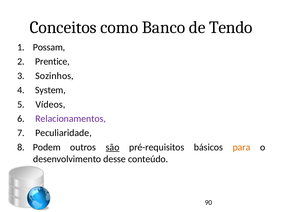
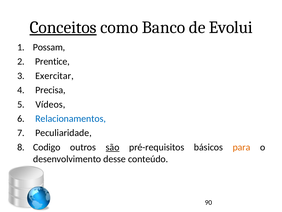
Conceitos underline: none -> present (63, 27)
Tendo: Tendo -> Evolui (231, 27)
Sozinhos: Sozinhos -> Exercitar (54, 76)
System: System -> Precisa (50, 90)
Relacionamentos colour: purple -> blue (71, 118)
Podem: Podem -> Codigo (47, 147)
